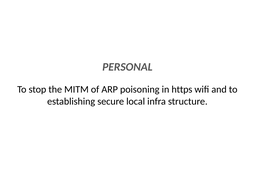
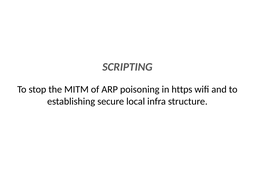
PERSONAL: PERSONAL -> SCRIPTING (127, 67)
